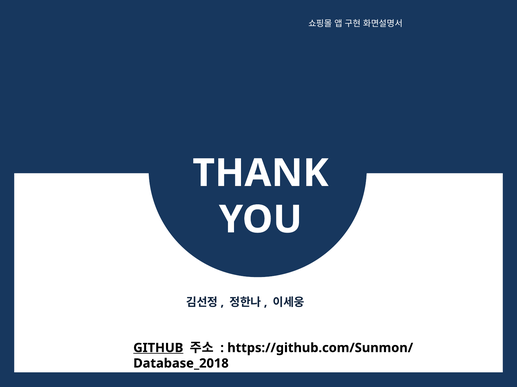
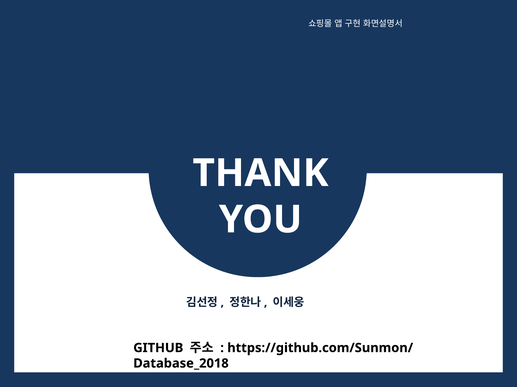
GITHUB underline: present -> none (158, 349)
